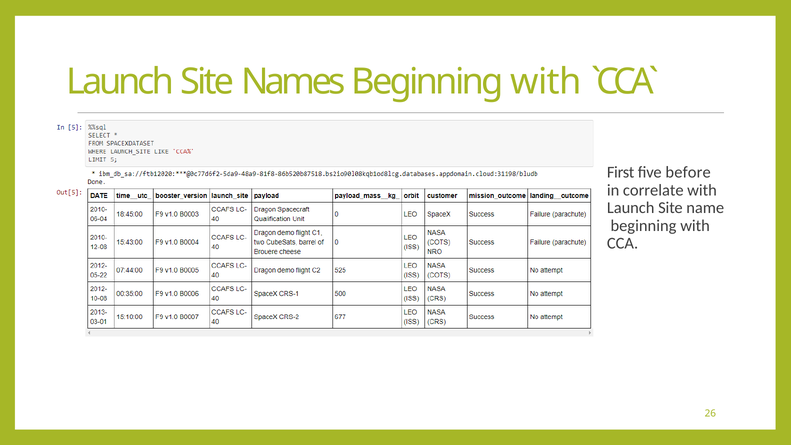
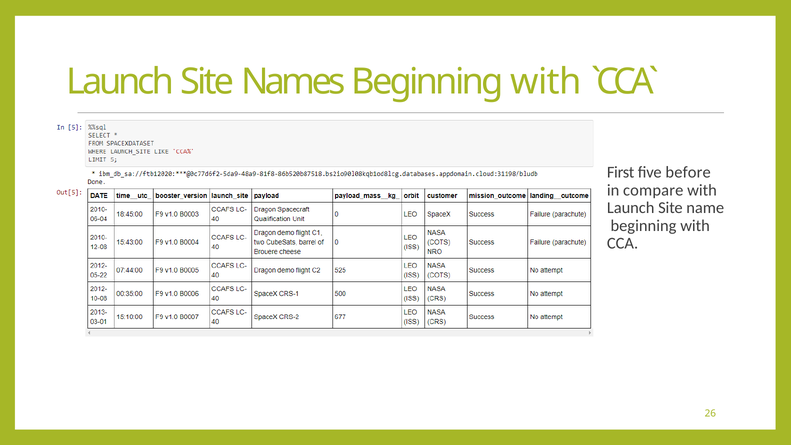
correlate: correlate -> compare (653, 190)
